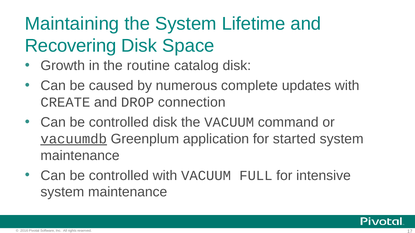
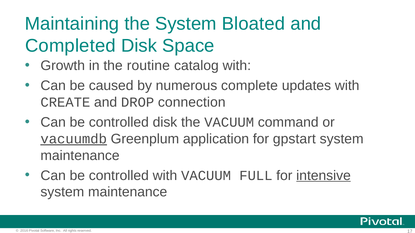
Lifetime: Lifetime -> Bloated (254, 24)
Recovering: Recovering -> Completed (70, 46)
catalog disk: disk -> with (237, 66)
started: started -> gpstart (294, 139)
intensive underline: none -> present (324, 176)
